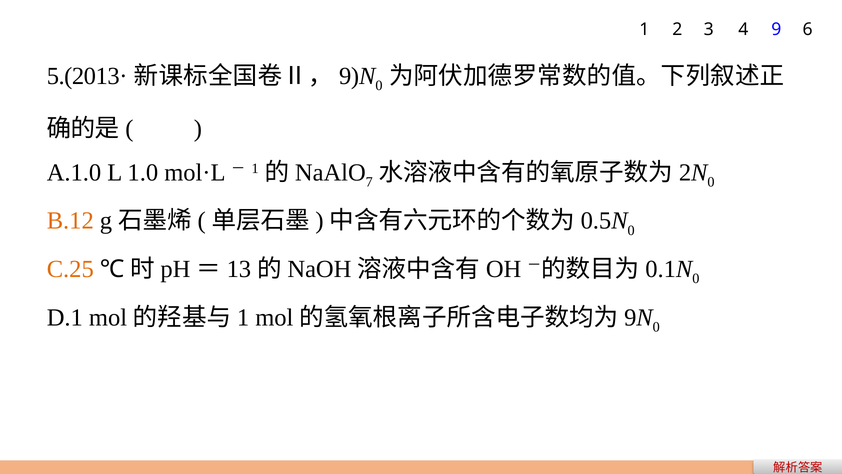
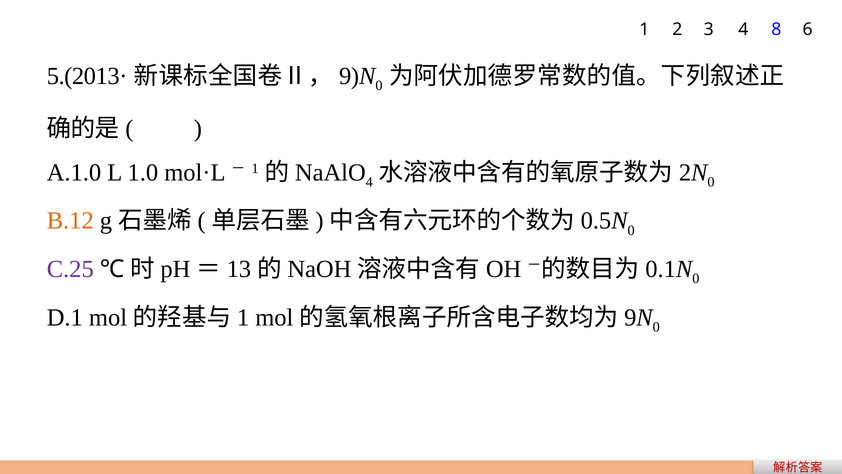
9: 9 -> 8 (776, 29)
7: 7 -> 4 (369, 182)
C.25 colour: orange -> purple (70, 269)
